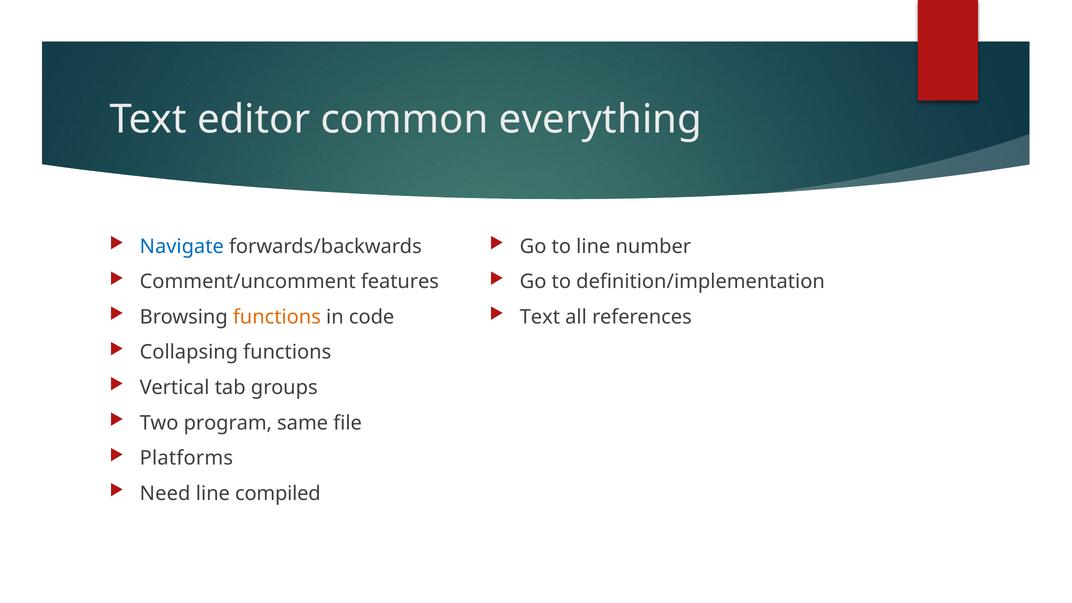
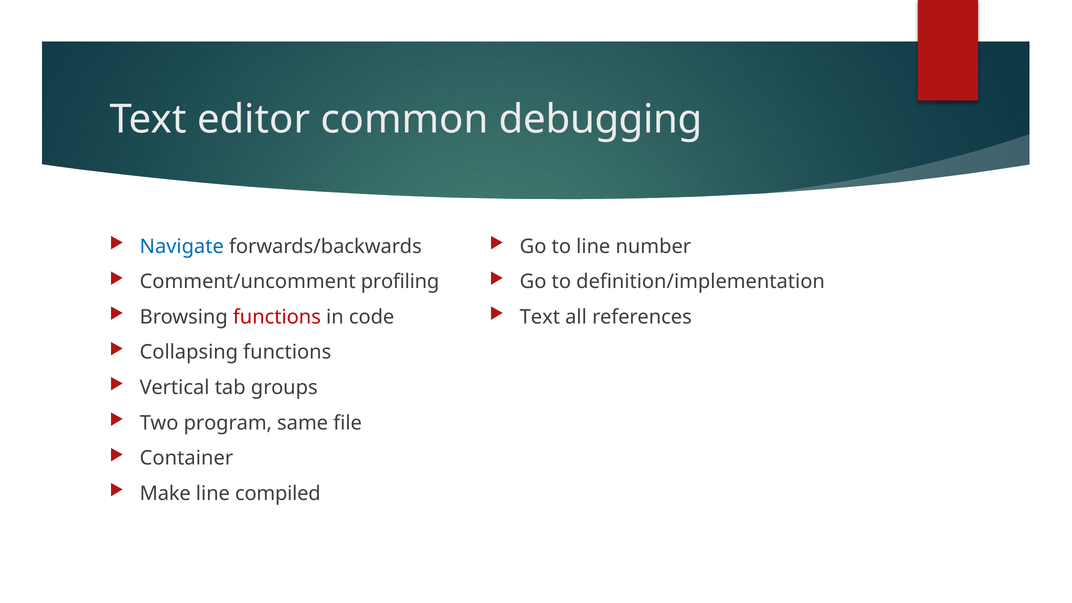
everything: everything -> debugging (601, 119)
features: features -> profiling (400, 282)
functions colour: orange -> red (277, 317)
Platforms: Platforms -> Container (186, 458)
Need: Need -> Make (165, 493)
